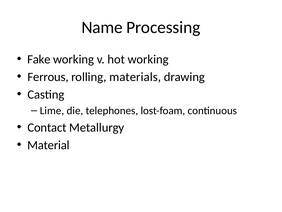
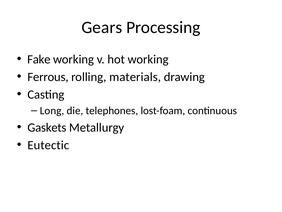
Name: Name -> Gears (102, 27)
Lime: Lime -> Long (52, 110)
Contact: Contact -> Gaskets (47, 127)
Material: Material -> Eutectic (48, 145)
